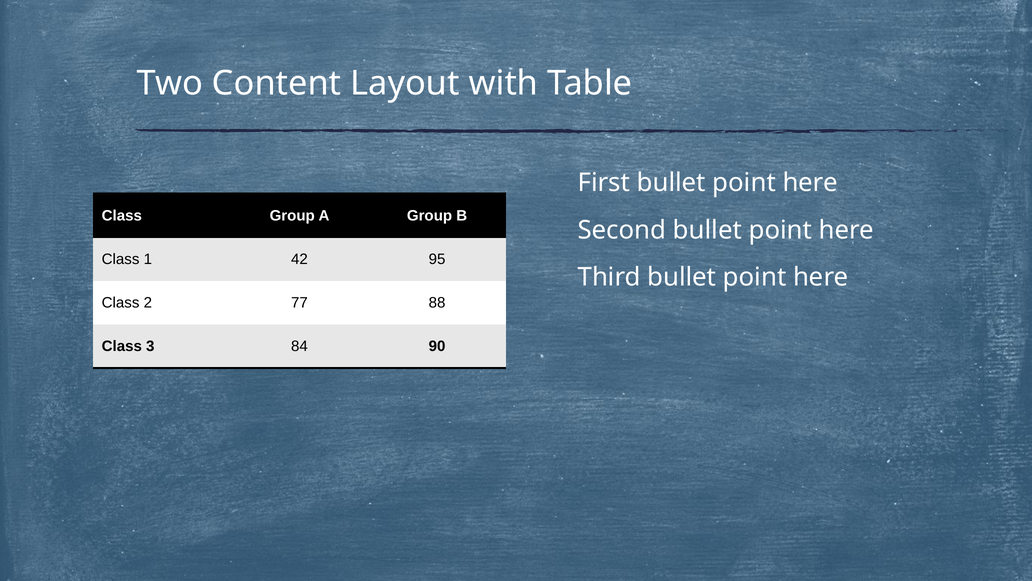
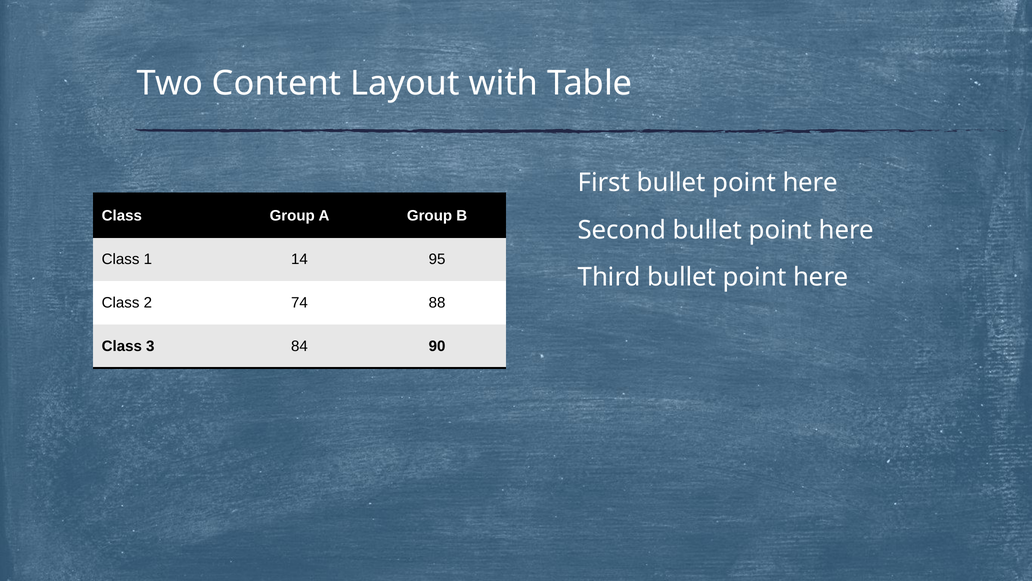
42: 42 -> 14 (299, 259)
77: 77 -> 74 (299, 303)
